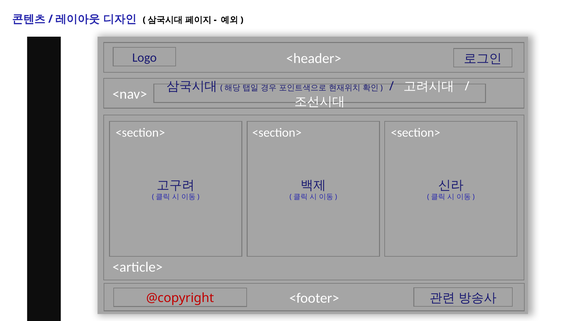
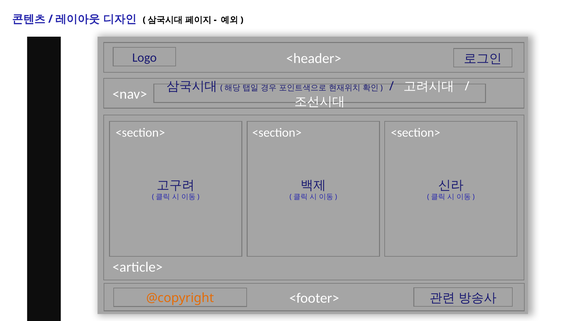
@copyright colour: red -> orange (180, 298)
